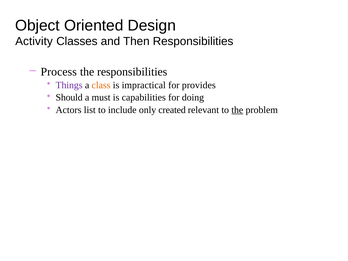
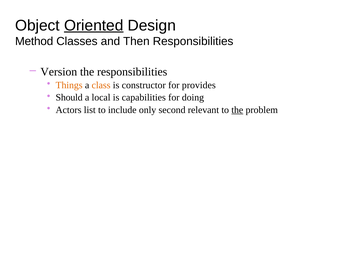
Oriented underline: none -> present (94, 25)
Activity: Activity -> Method (34, 41)
Process: Process -> Version (59, 72)
Things colour: purple -> orange (69, 85)
impractical: impractical -> constructor (144, 85)
must: must -> local (101, 98)
created: created -> second (172, 110)
